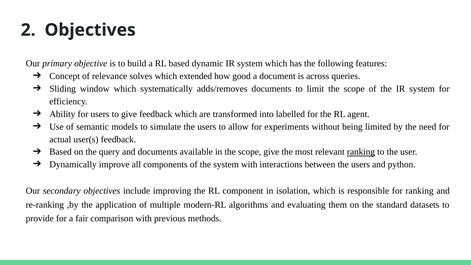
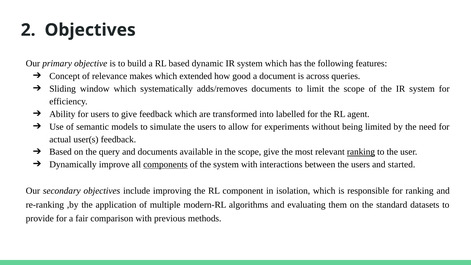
solves: solves -> makes (141, 76)
components underline: none -> present (165, 165)
python: python -> started (402, 165)
